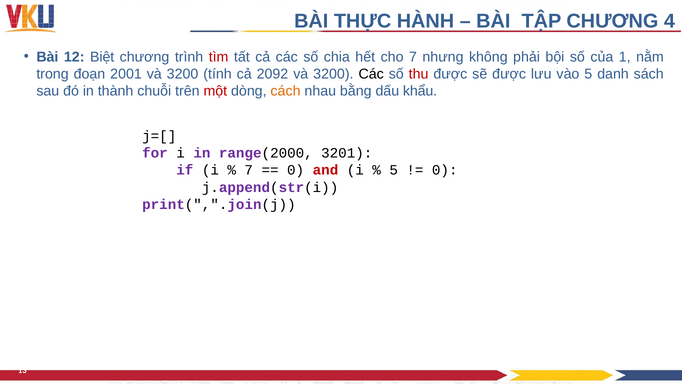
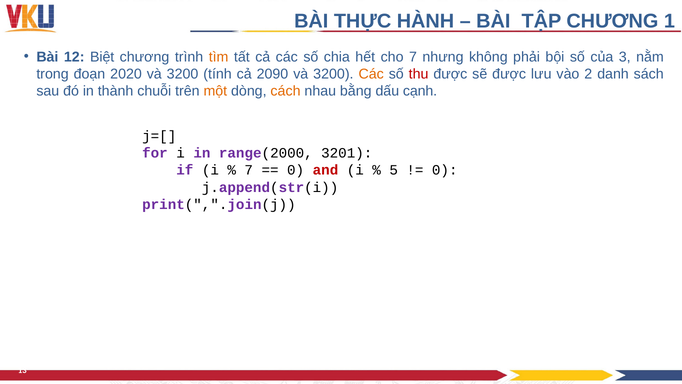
4: 4 -> 1 (669, 21)
tìm colour: red -> orange (219, 57)
1: 1 -> 3 (625, 57)
2001: 2001 -> 2020 (126, 74)
2092: 2092 -> 2090 (272, 74)
Các colour: black -> orange (371, 74)
vào 5: 5 -> 2 (588, 74)
một colour: red -> orange (215, 91)
khẩu: khẩu -> cạnh (420, 91)
